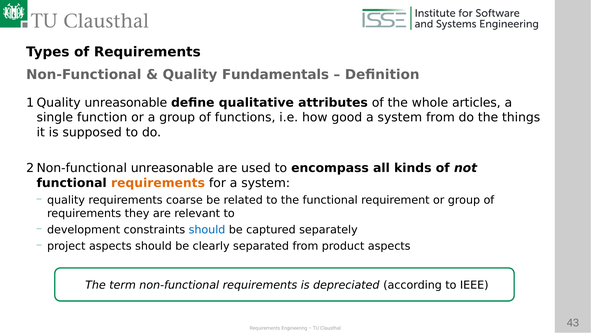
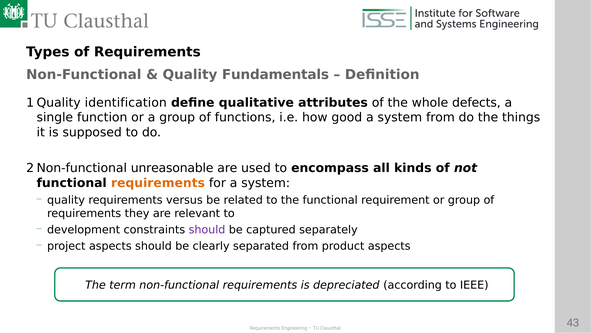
unreasonable: unreasonable -> identification (126, 103)
articles: articles -> defects (476, 103)
coarse: coarse -> versus (184, 200)
should colour: blue -> purple (207, 229)
